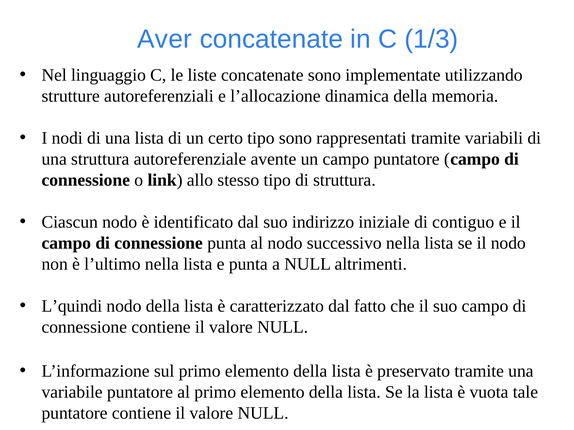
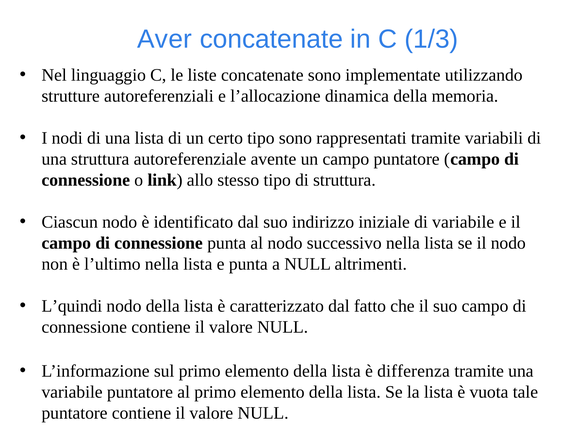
di contiguo: contiguo -> variabile (463, 222)
preservato: preservato -> differenza (413, 372)
